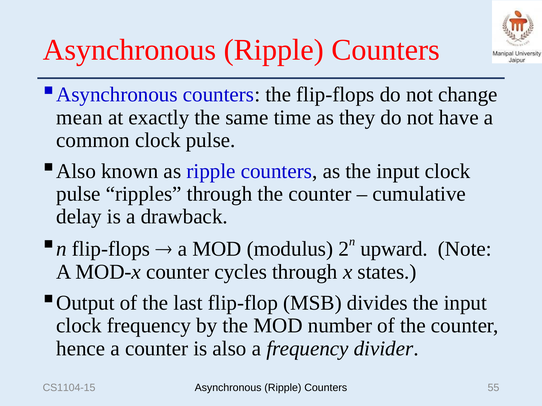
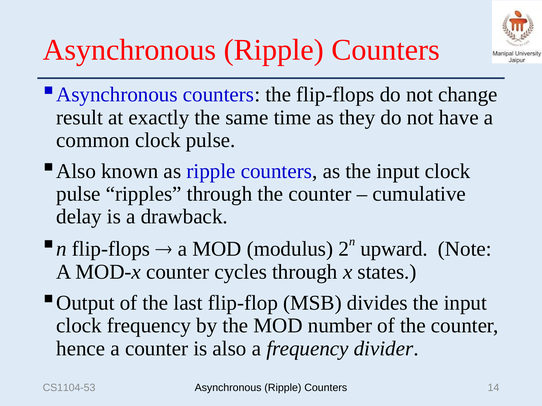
mean: mean -> result (80, 118)
CS1104-15: CS1104-15 -> CS1104-53 (69, 388)
55: 55 -> 14 (493, 388)
